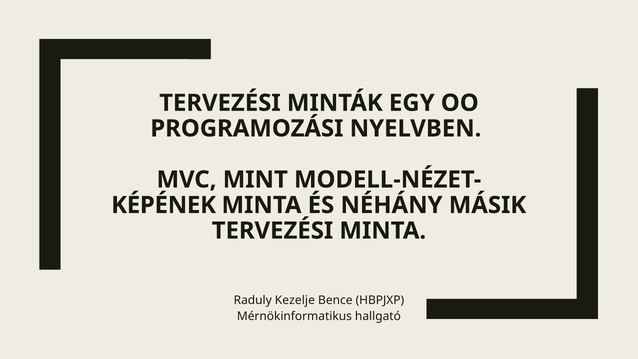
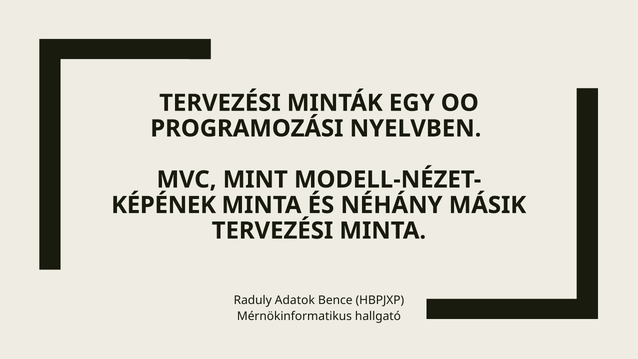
Kezelje: Kezelje -> Adatok (295, 300)
